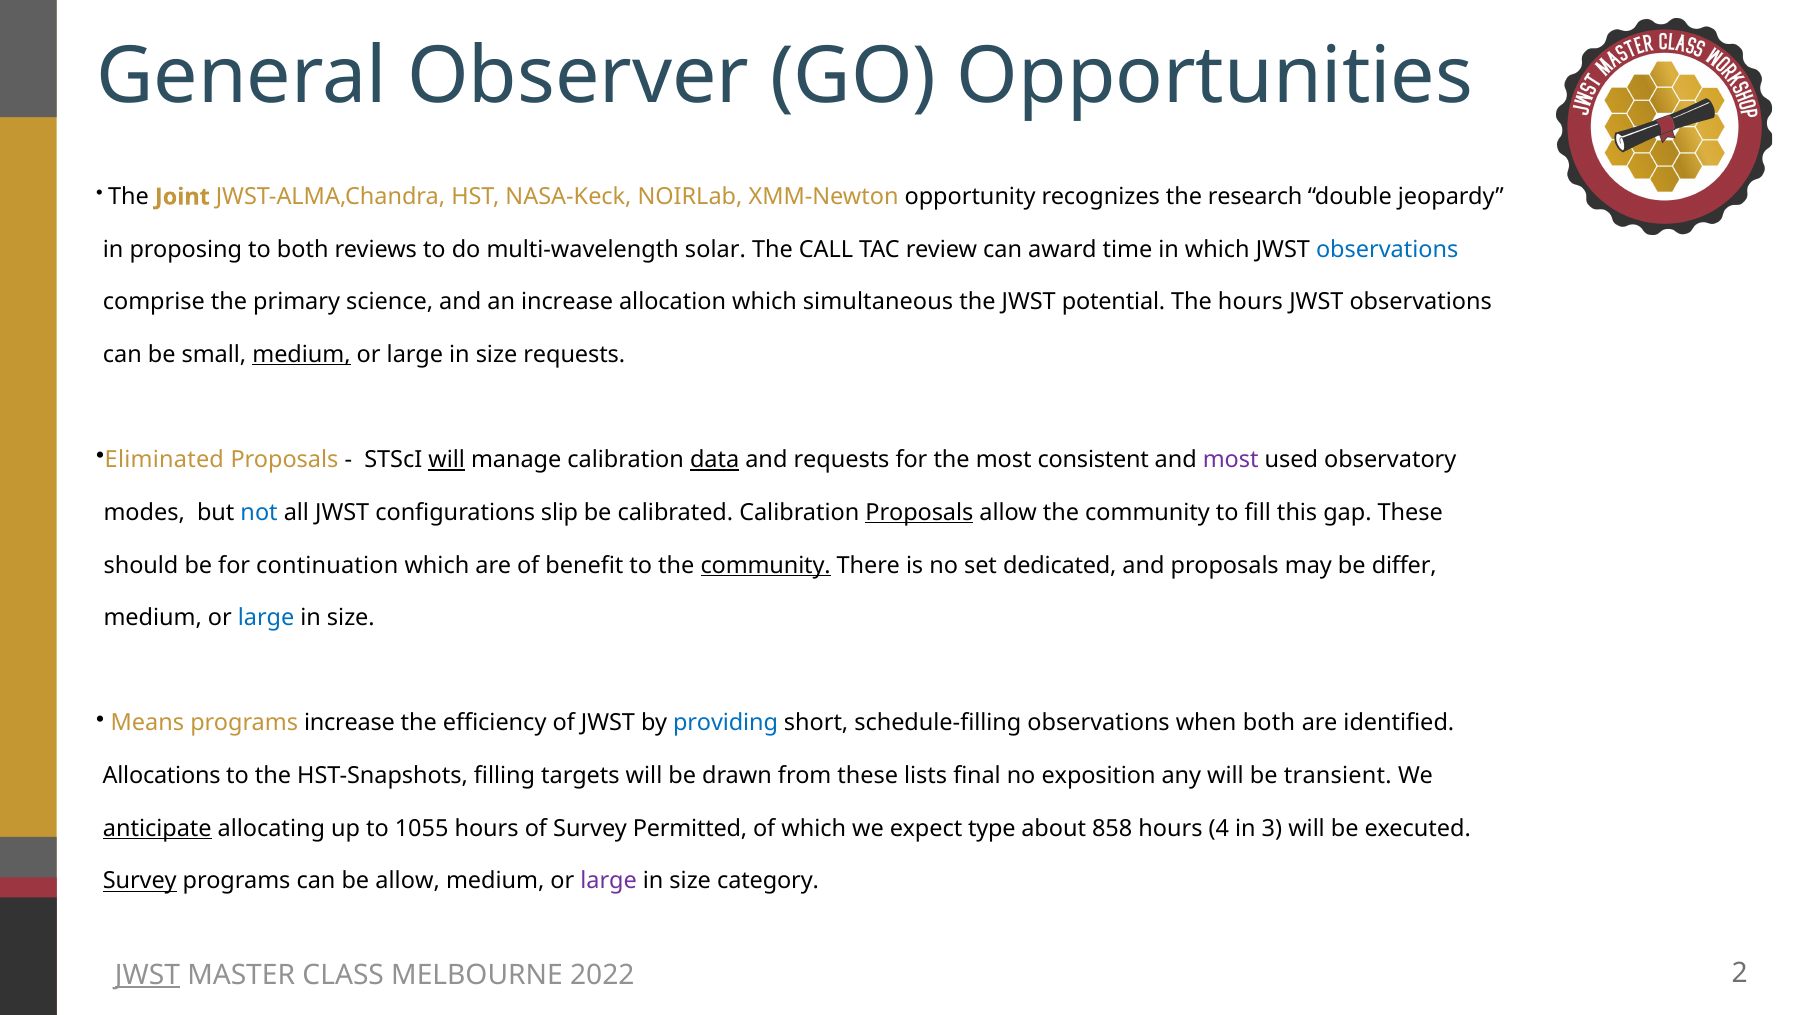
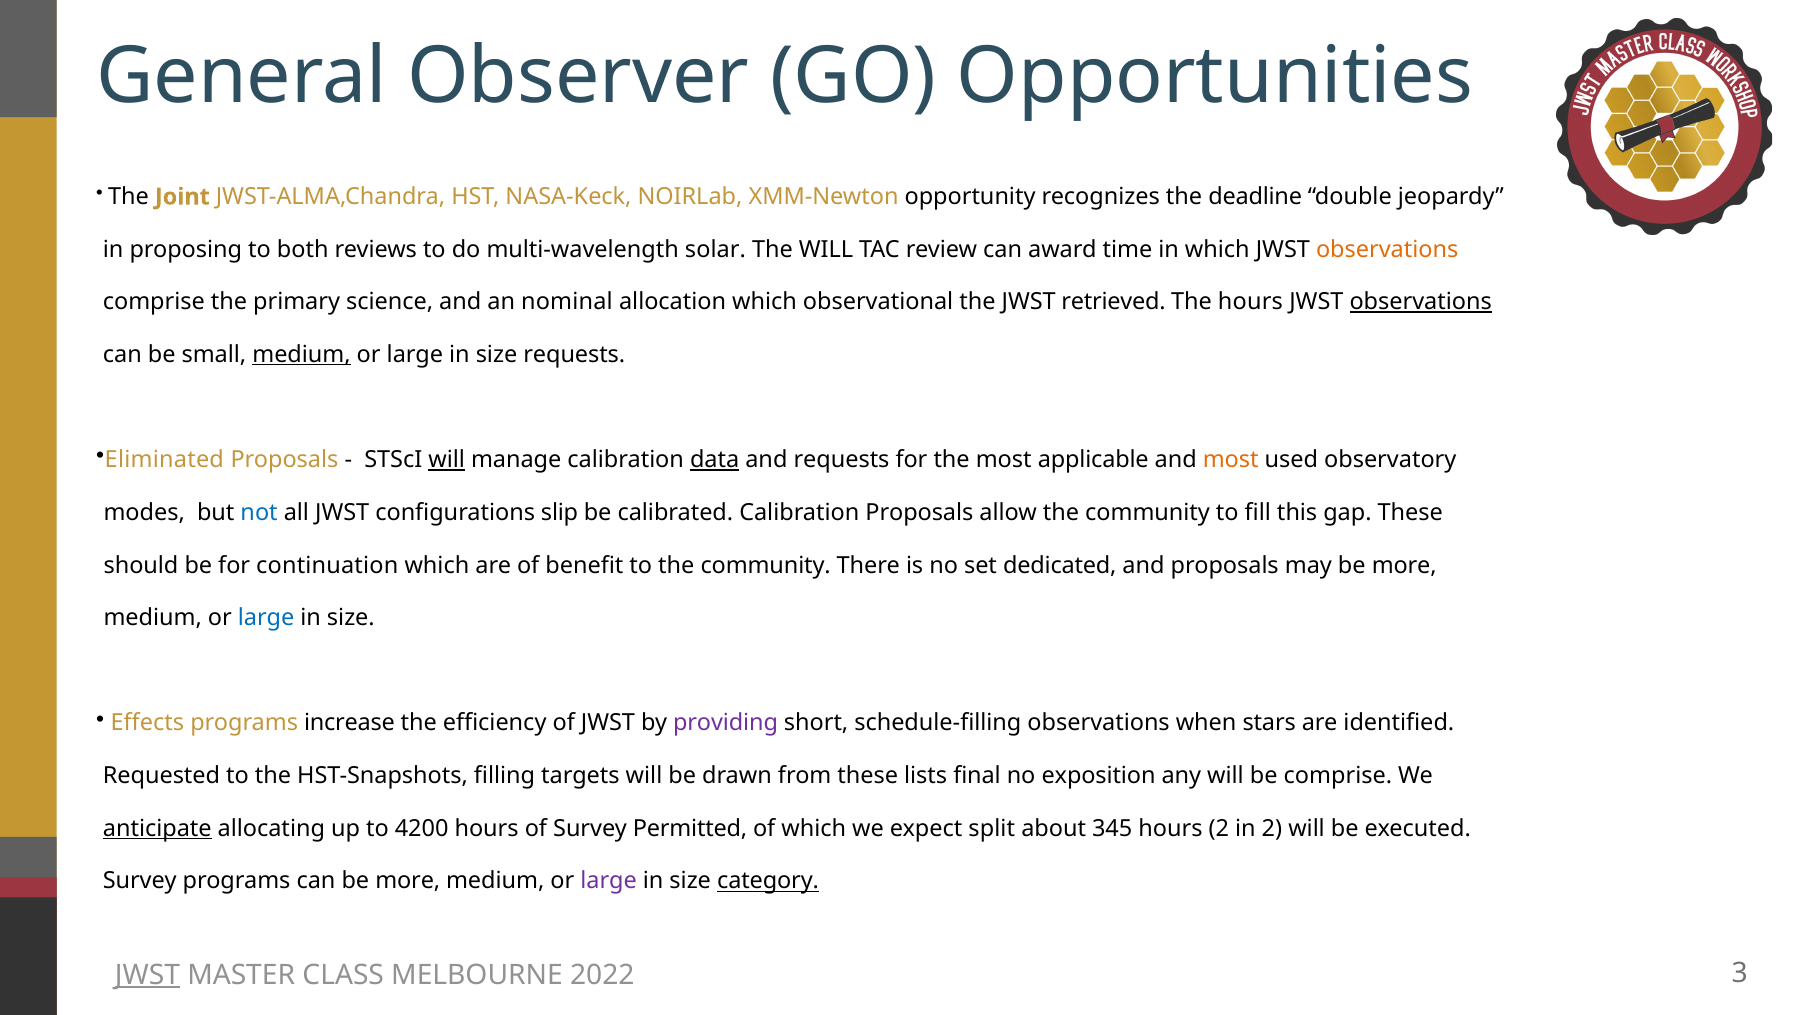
research: research -> deadline (1255, 197)
The CALL: CALL -> WILL (826, 249)
observations colour: blue -> orange (1387, 249)
an increase: increase -> nominal (567, 302)
simultaneous: simultaneous -> observational (878, 302)
potential: potential -> retrieved (1114, 302)
observations underline: none -> present (1421, 302)
consistent: consistent -> applicable (1093, 460)
most colour: purple -> orange (1231, 460)
Proposals underline: present -> none (919, 512)
community underline: present -> none (766, 565)
may be differ: differ -> more (1404, 565)
Means: Means -> Effects (147, 723)
providing colour: blue -> purple (726, 723)
when both: both -> stars (1269, 723)
Allocations: Allocations -> Requested (161, 776)
be transient: transient -> comprise (1338, 776)
1055: 1055 -> 4200 (422, 828)
type: type -> split (992, 828)
858: 858 -> 345 (1112, 828)
hours 4: 4 -> 2 (1219, 828)
in 3: 3 -> 2 (1272, 828)
Survey underline: present -> none (140, 881)
can be allow: allow -> more (408, 881)
category underline: none -> present (768, 881)
2: 2 -> 3 (1740, 973)
